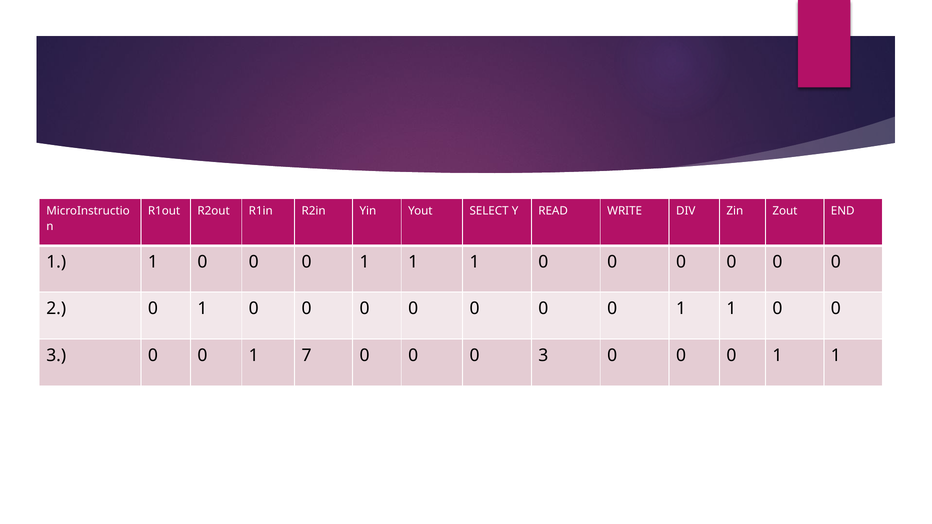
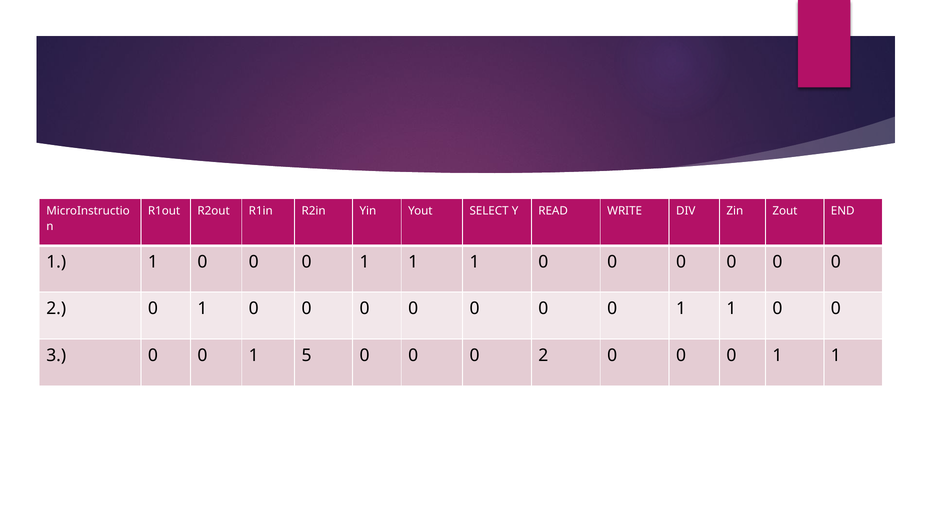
7: 7 -> 5 (307, 355)
3: 3 -> 2 (543, 355)
